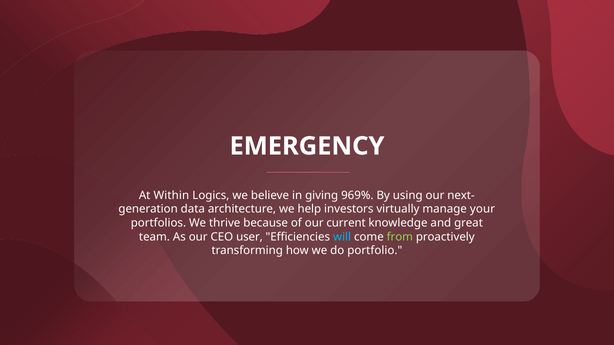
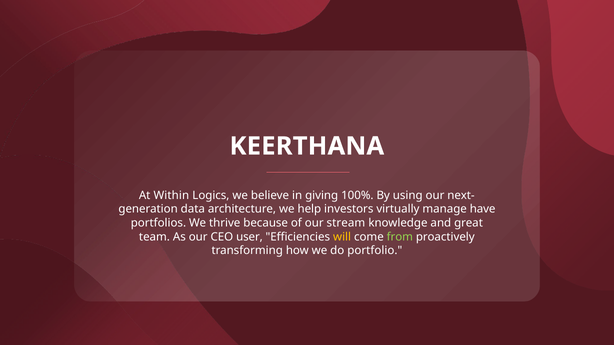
EMERGENCY: EMERGENCY -> KEERTHANA (307, 146)
969%: 969% -> 100% (357, 196)
your: your -> have (483, 209)
current: current -> stream (346, 223)
will colour: light blue -> yellow (342, 237)
